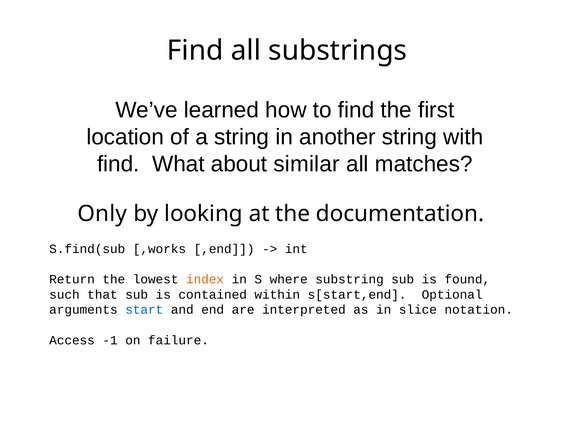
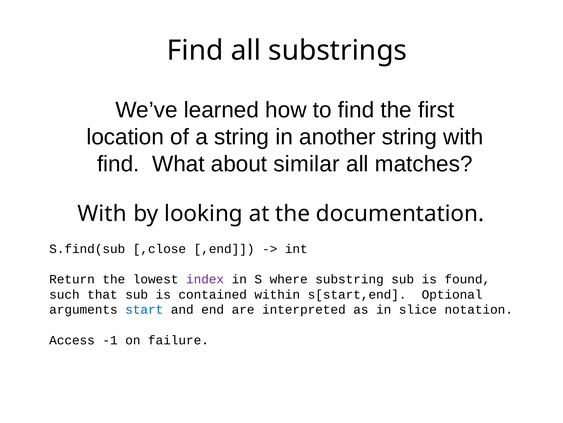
Only: Only -> With (102, 214)
,works: ,works -> ,close (159, 248)
index colour: orange -> purple (205, 279)
